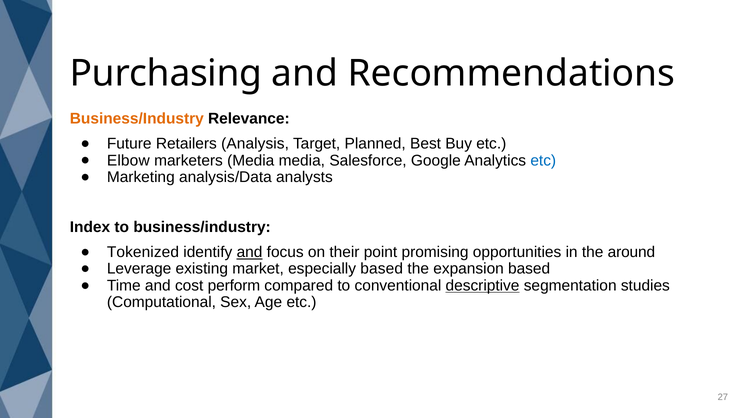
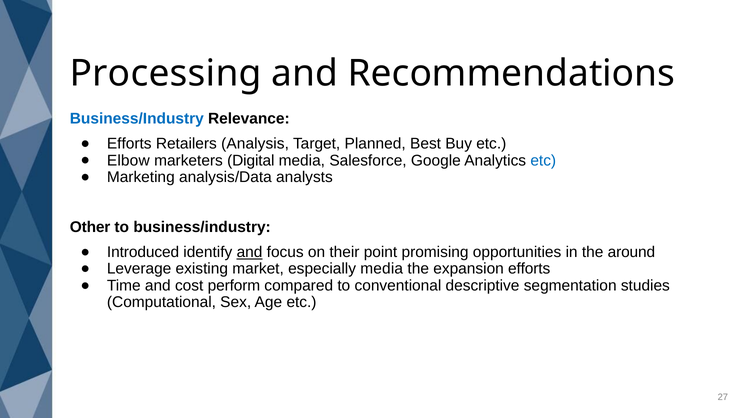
Purchasing: Purchasing -> Processing (166, 73)
Business/Industry colour: orange -> blue (137, 119)
Future: Future -> Efforts (129, 144)
marketers Media: Media -> Digital (251, 160)
Index: Index -> Other (90, 227)
Tokenized: Tokenized -> Introduced (143, 252)
especially based: based -> media (382, 269)
expansion based: based -> efforts (529, 269)
descriptive underline: present -> none (483, 286)
